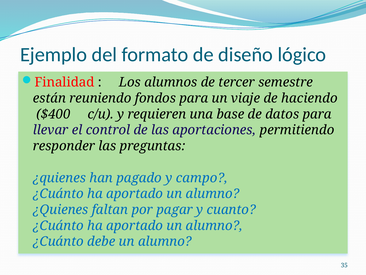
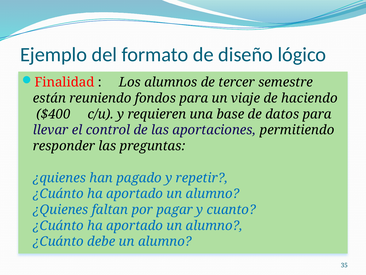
campo: campo -> repetir (202, 178)
